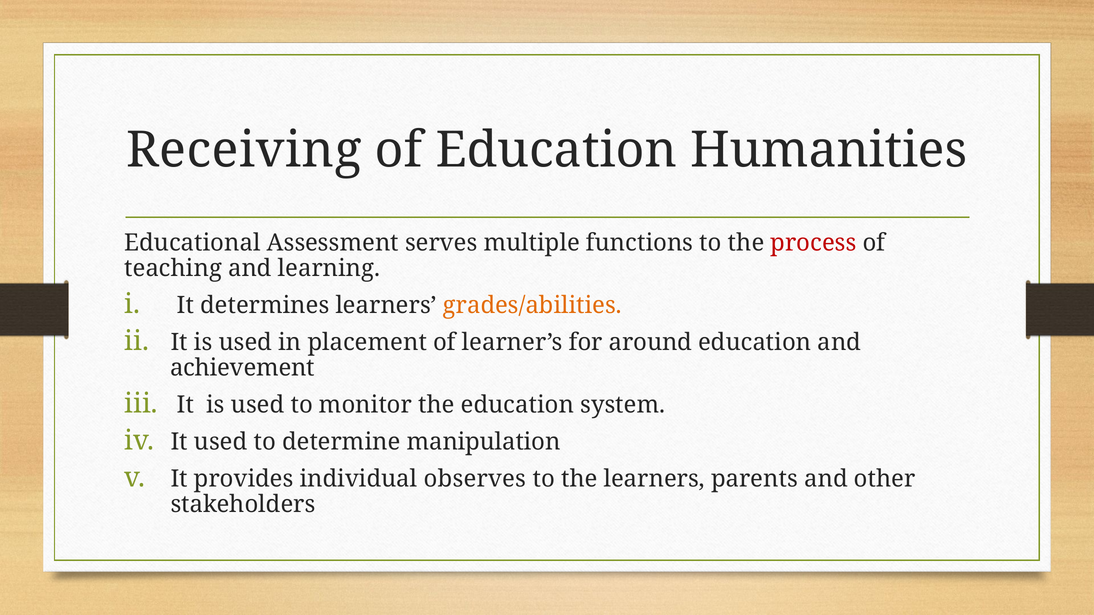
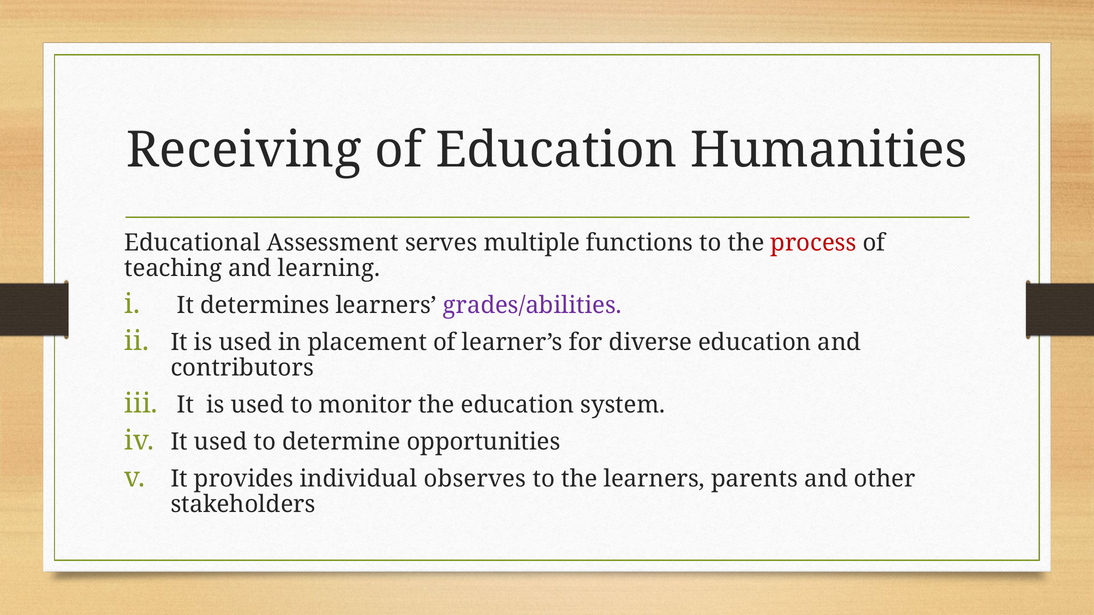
grades/abilities colour: orange -> purple (532, 306)
around: around -> diverse (651, 342)
achievement: achievement -> contributors (242, 368)
manipulation: manipulation -> opportunities (484, 442)
